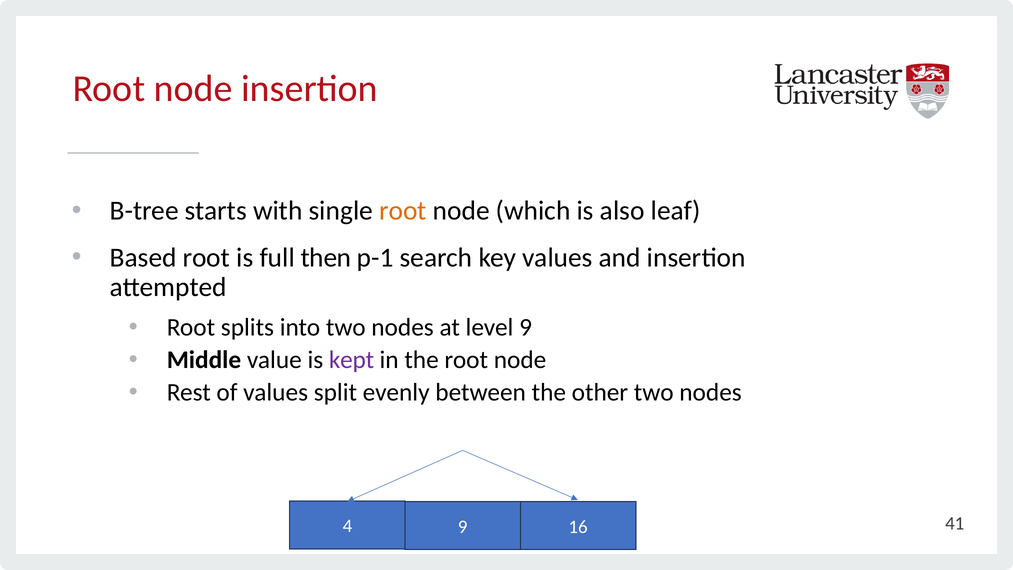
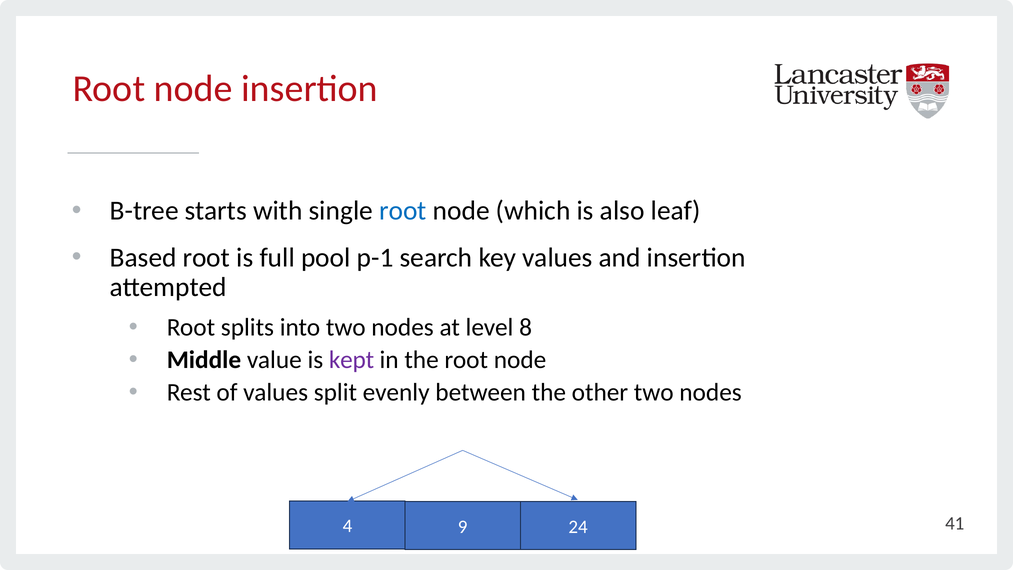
root colour: orange -> blue (403, 211)
then: then -> pool (326, 257)
level 9: 9 -> 8 (526, 327)
16: 16 -> 24 (578, 527)
